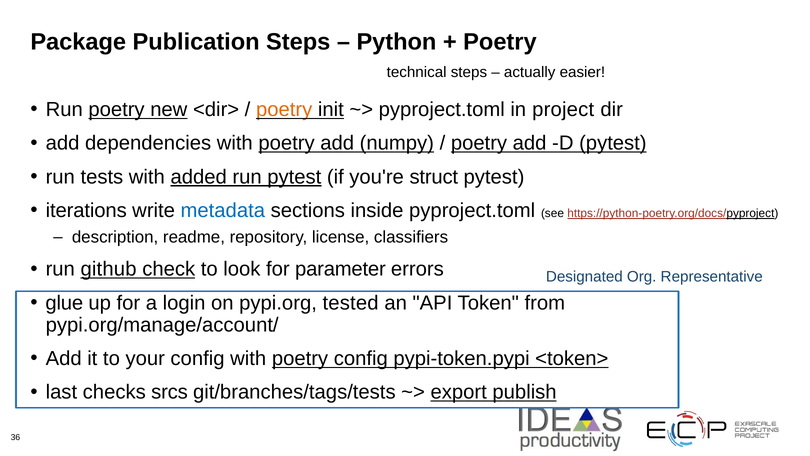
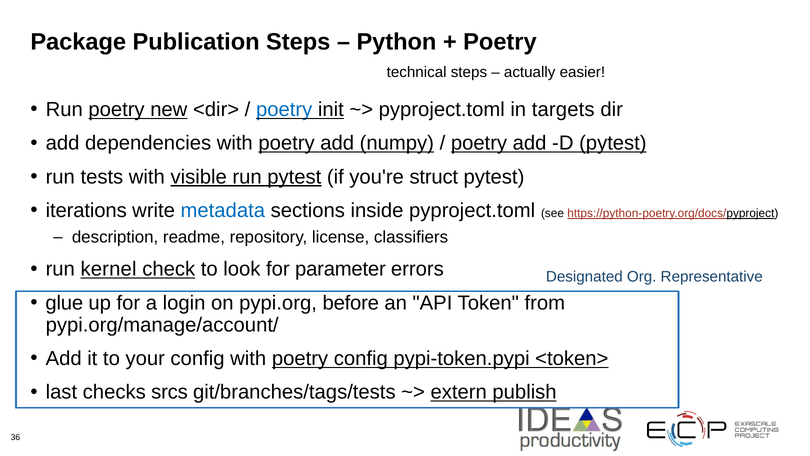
poetry colour: orange -> blue (284, 109)
project: project -> targets (563, 109)
added: added -> visible (199, 177)
github: github -> kernel (109, 269)
tested: tested -> before (351, 303)
export: export -> extern (459, 392)
